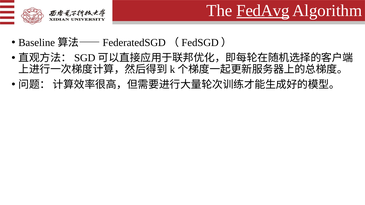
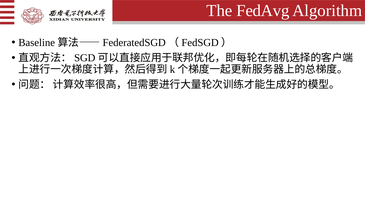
FedAvg underline: present -> none (263, 11)
